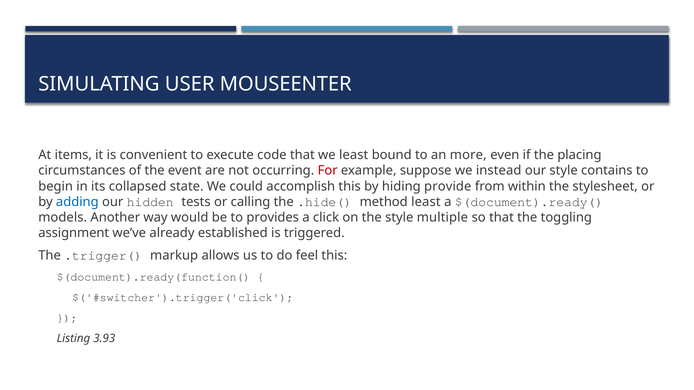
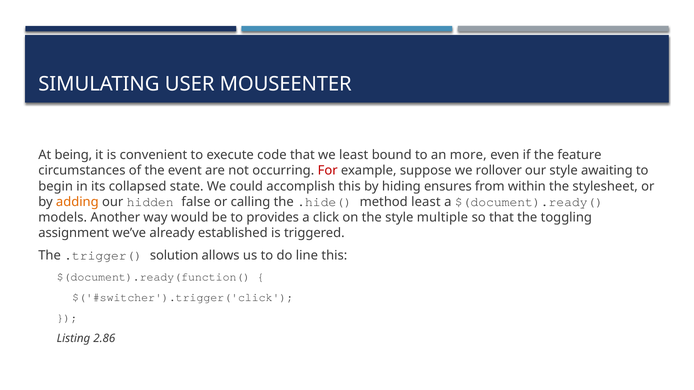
items: items -> being (73, 155)
placing: placing -> feature (579, 155)
instead: instead -> rollover (499, 171)
contains: contains -> awaiting (607, 171)
provide: provide -> ensures (448, 186)
adding colour: blue -> orange (77, 202)
tests: tests -> false (196, 202)
markup: markup -> solution (174, 256)
feel: feel -> line (307, 256)
3.93: 3.93 -> 2.86 (104, 339)
